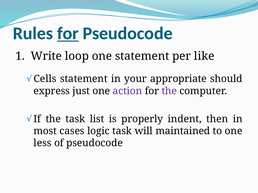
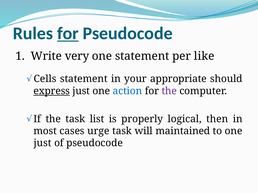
loop: loop -> very (77, 56)
express underline: none -> present (52, 91)
action colour: purple -> blue (127, 91)
indent: indent -> logical (185, 119)
logic: logic -> urge (98, 131)
less: less -> just (43, 143)
